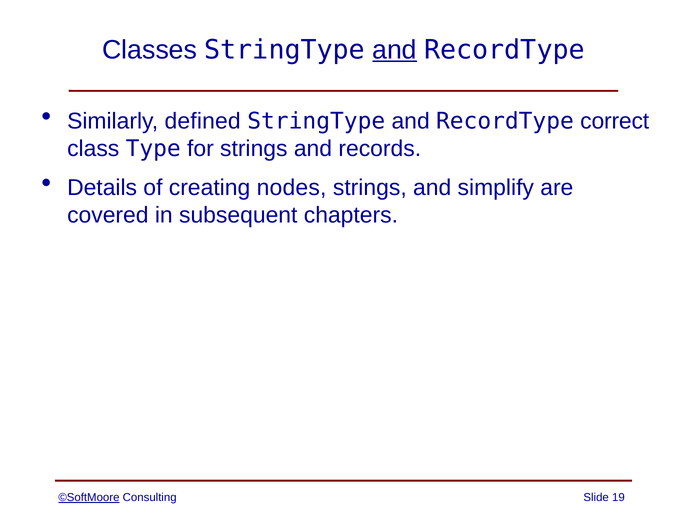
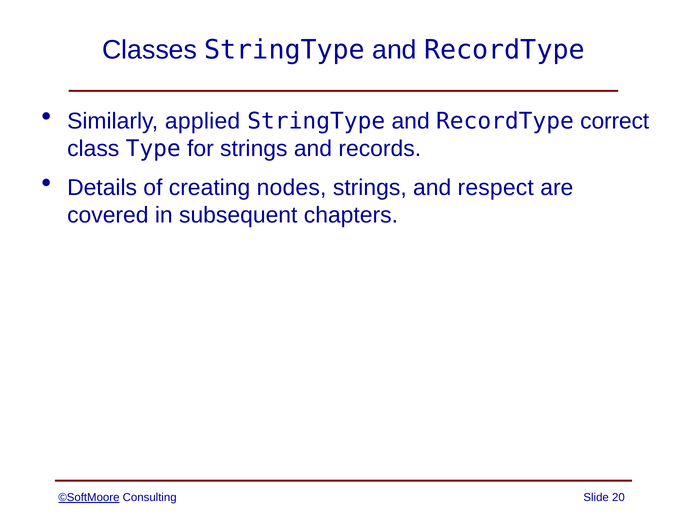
and underline: present -> none (395, 50)
defined: defined -> applied (203, 121)
simplify: simplify -> respect (496, 188)
19: 19 -> 20 (618, 498)
